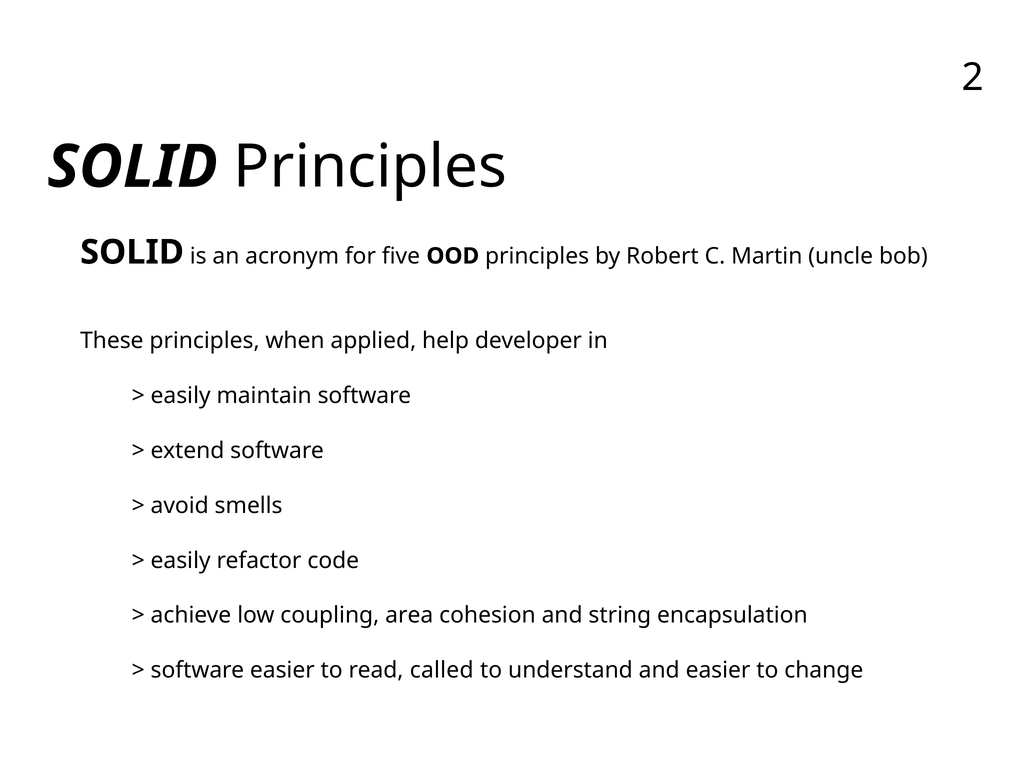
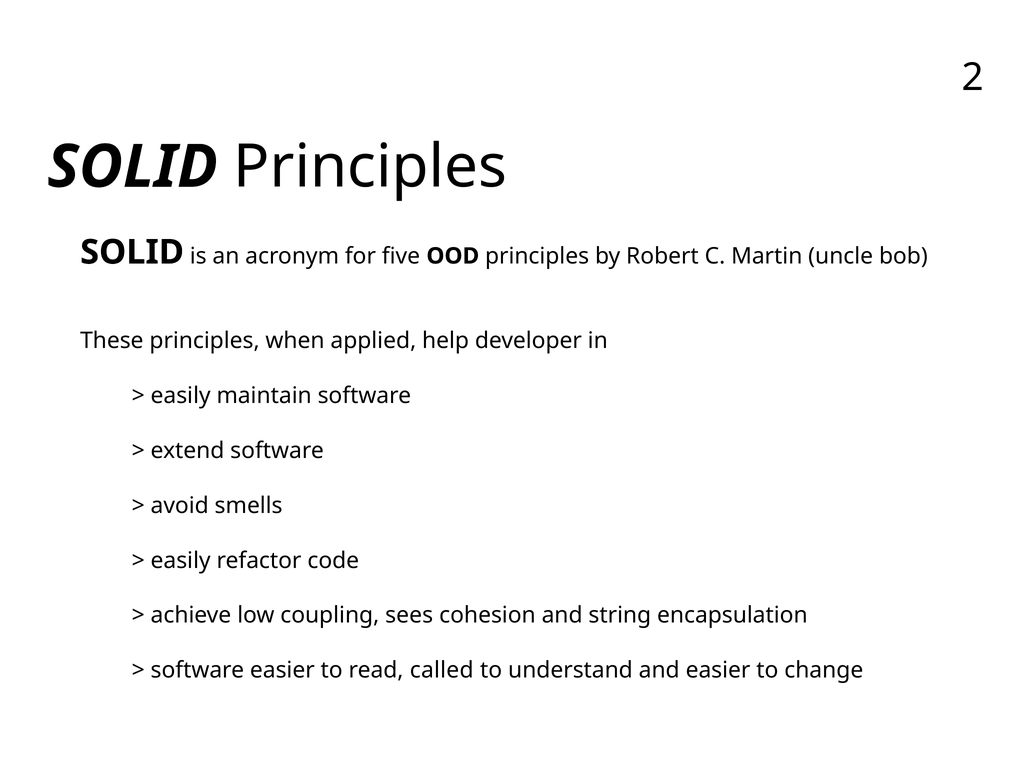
area: area -> sees (409, 616)
